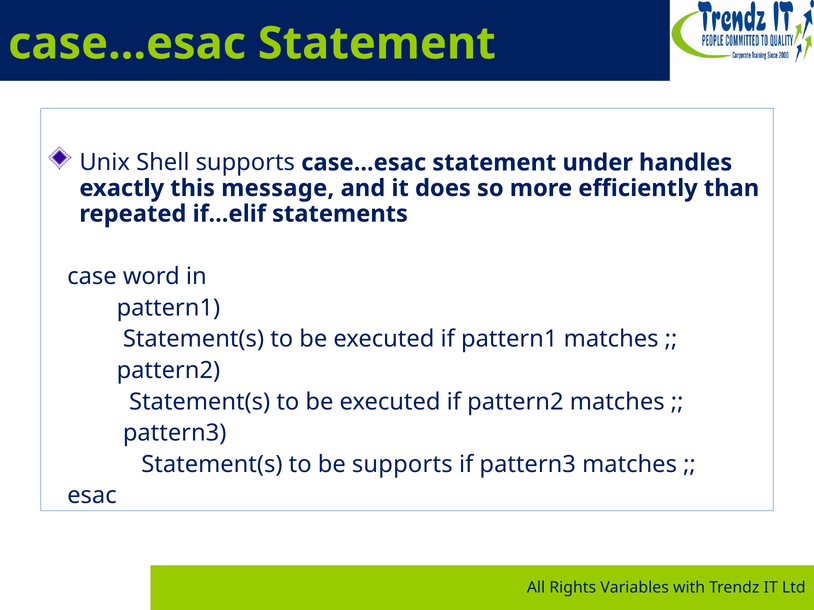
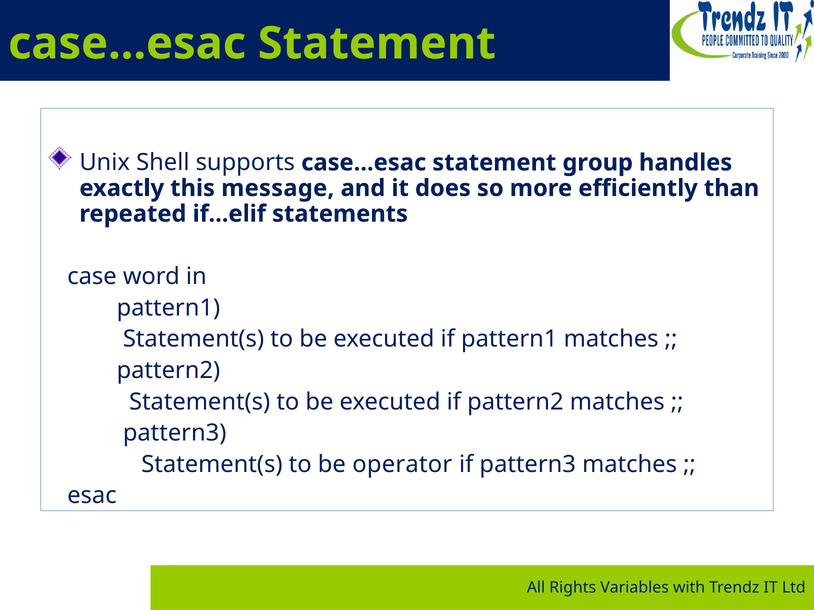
under: under -> group (598, 163)
be supports: supports -> operator (402, 465)
